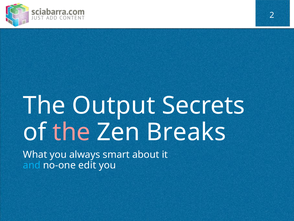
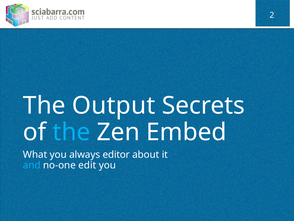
the colour: pink -> light blue (72, 132)
Breaks: Breaks -> Embed (186, 132)
smart: smart -> editor (116, 154)
